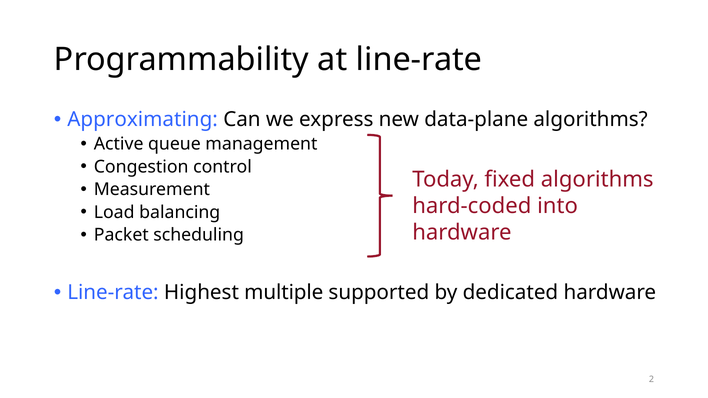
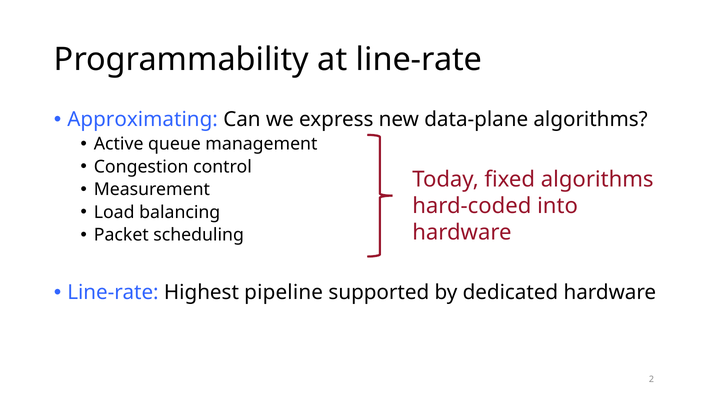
multiple: multiple -> pipeline (284, 293)
